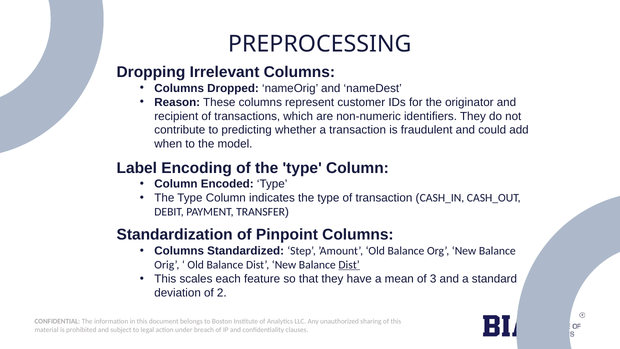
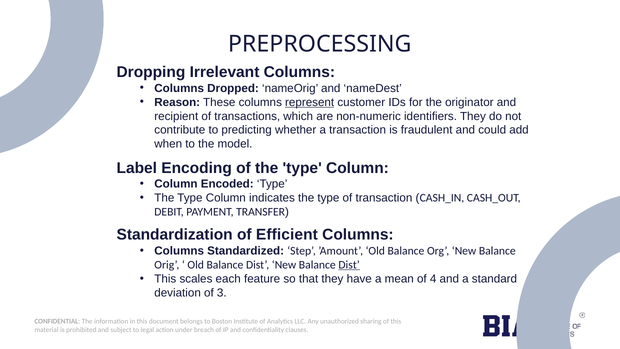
represent underline: none -> present (310, 102)
Pinpoint: Pinpoint -> Efficient (287, 235)
3: 3 -> 4 (433, 279)
2: 2 -> 3 (222, 293)
